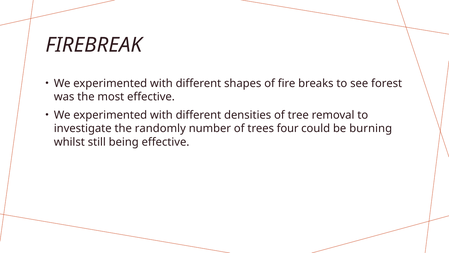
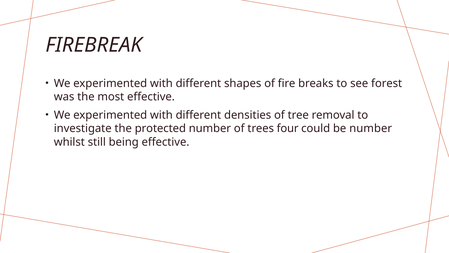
randomly: randomly -> protected (160, 128)
be burning: burning -> number (371, 128)
